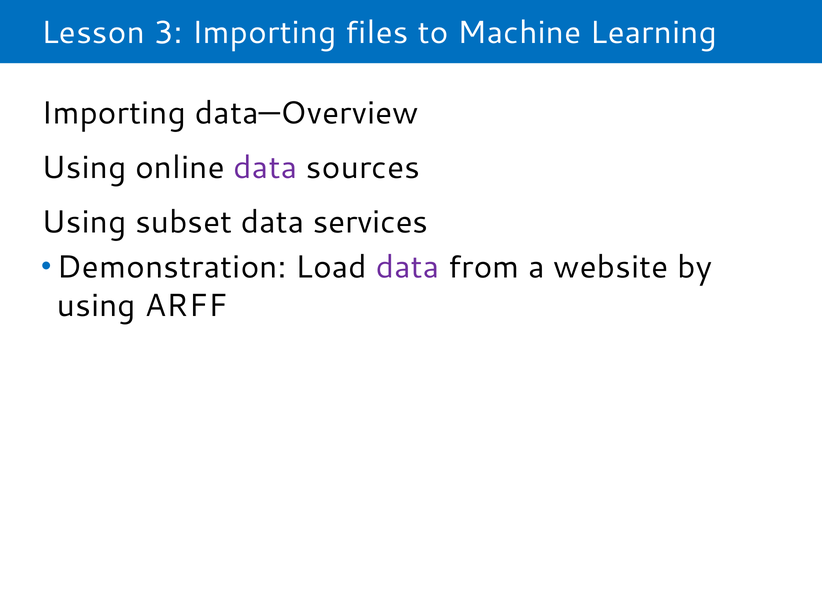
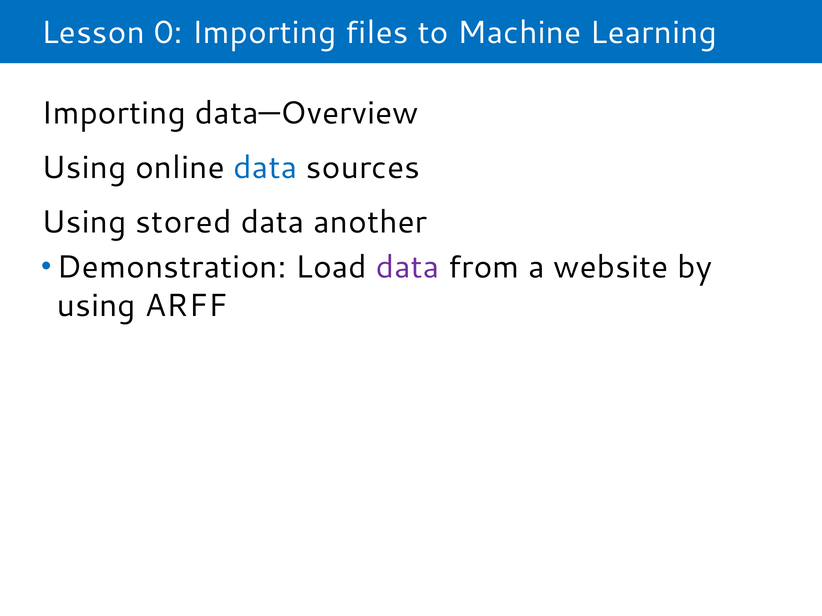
3: 3 -> 0 (168, 32)
data colour: purple -> blue (265, 168)
subset: subset -> stored (183, 222)
services: services -> another (370, 222)
